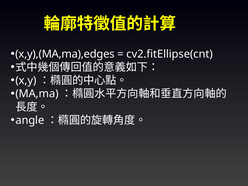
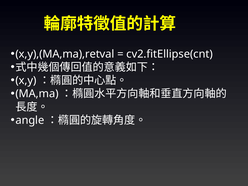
x,y),(MA,ma),edges: x,y),(MA,ma),edges -> x,y),(MA,ma),retval (65, 54)
